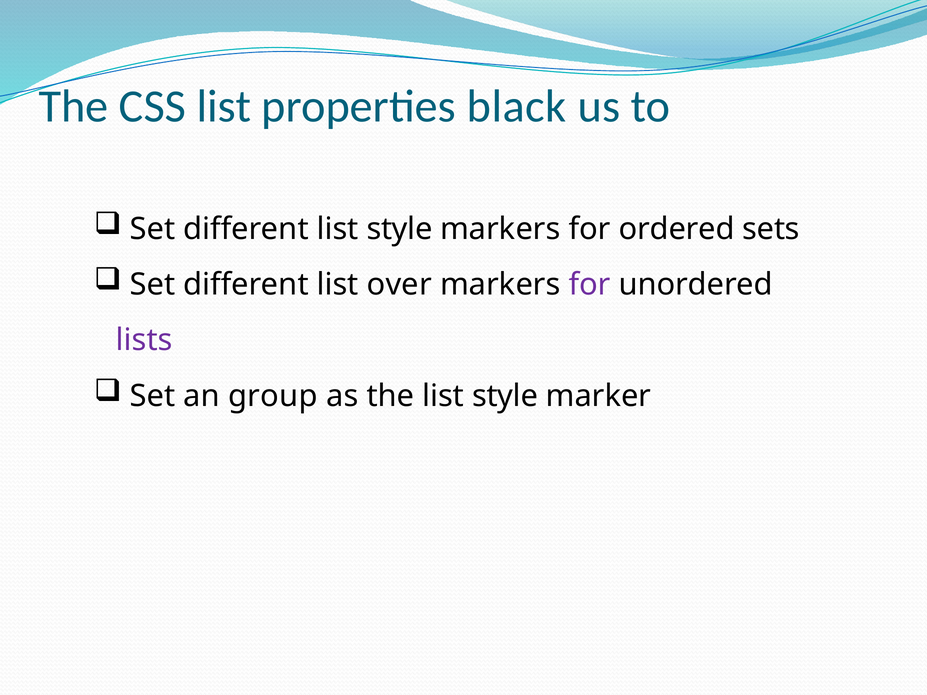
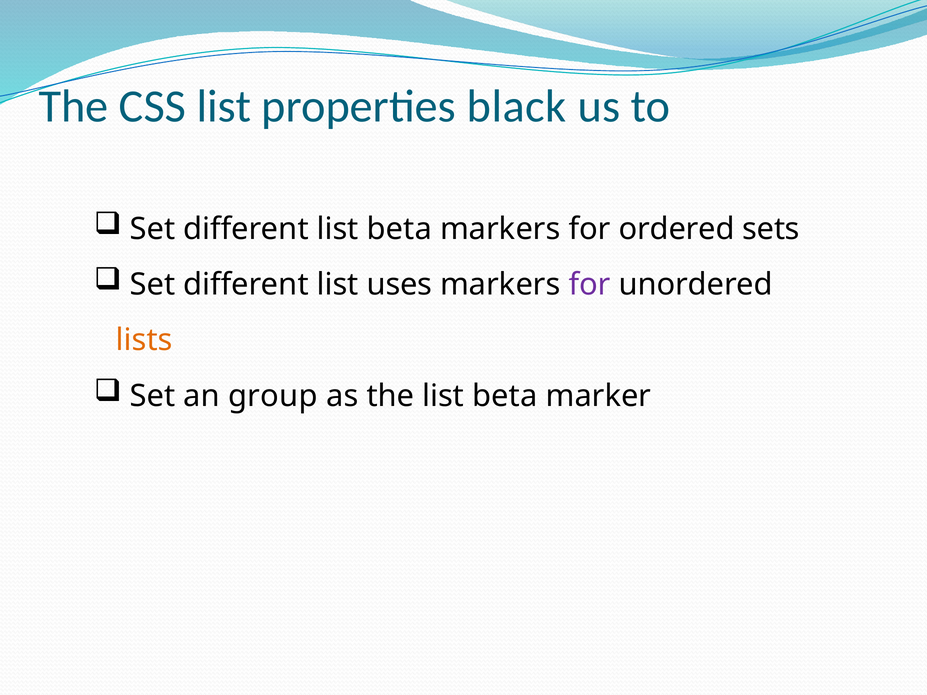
different list style: style -> beta (399, 229)
over: over -> uses (399, 285)
lists colour: purple -> orange (144, 340)
the list style: style -> beta (505, 396)
